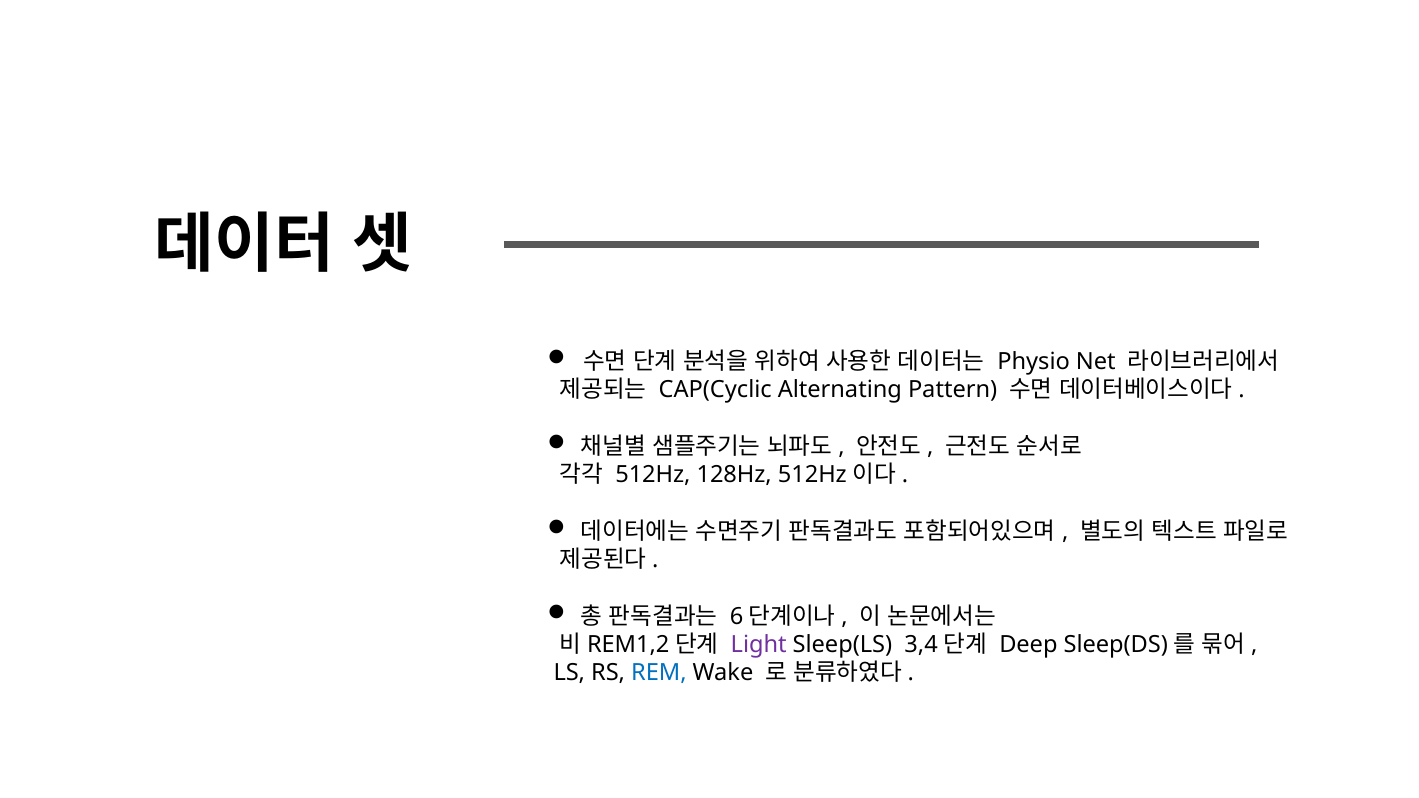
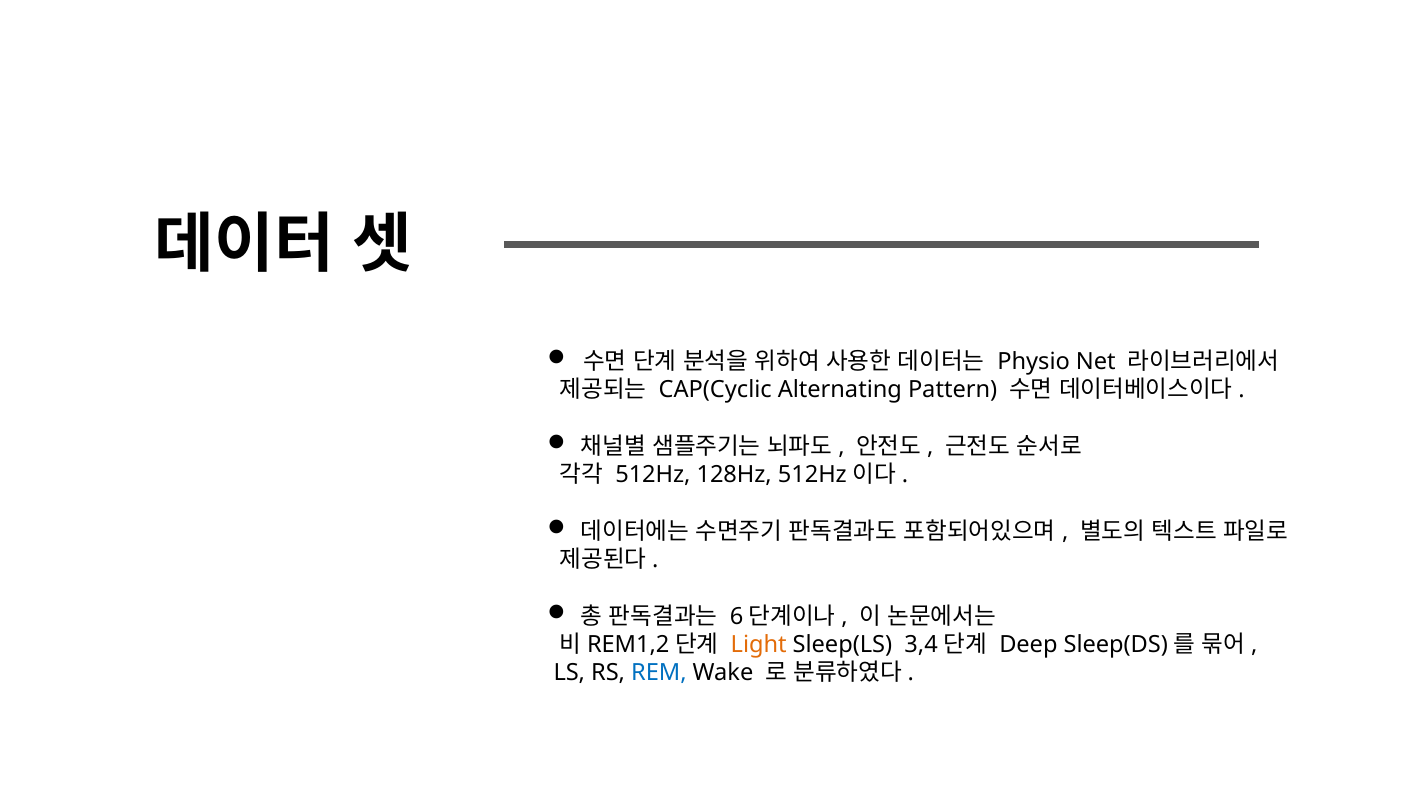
Light colour: purple -> orange (759, 645)
